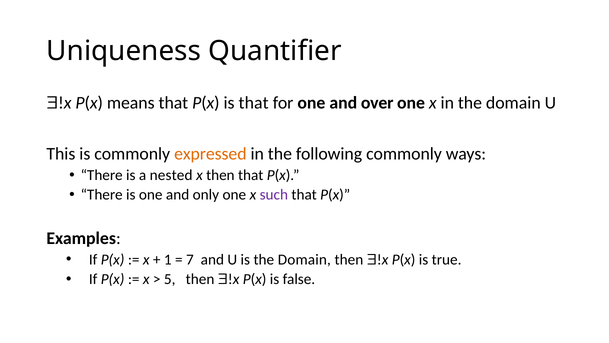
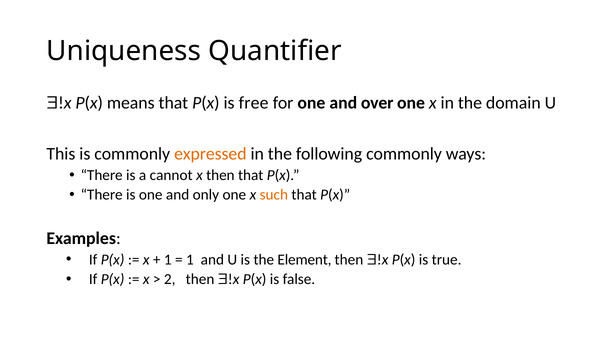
is that: that -> free (254, 103)
nested: nested -> cannot (171, 175)
such colour: purple -> orange (274, 195)
7: 7 -> 1 (190, 259)
is the Domain: Domain -> Element (305, 259)
5: 5 -> 2 (170, 279)
